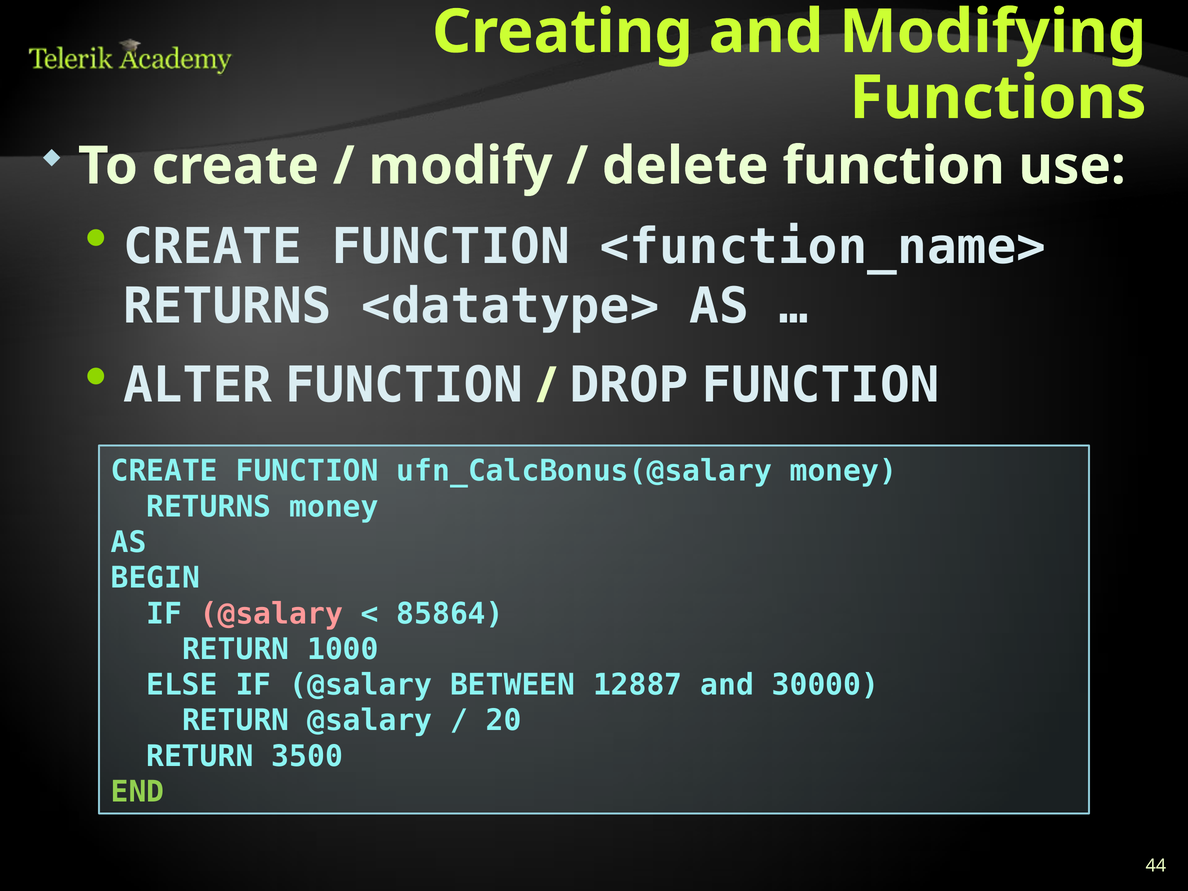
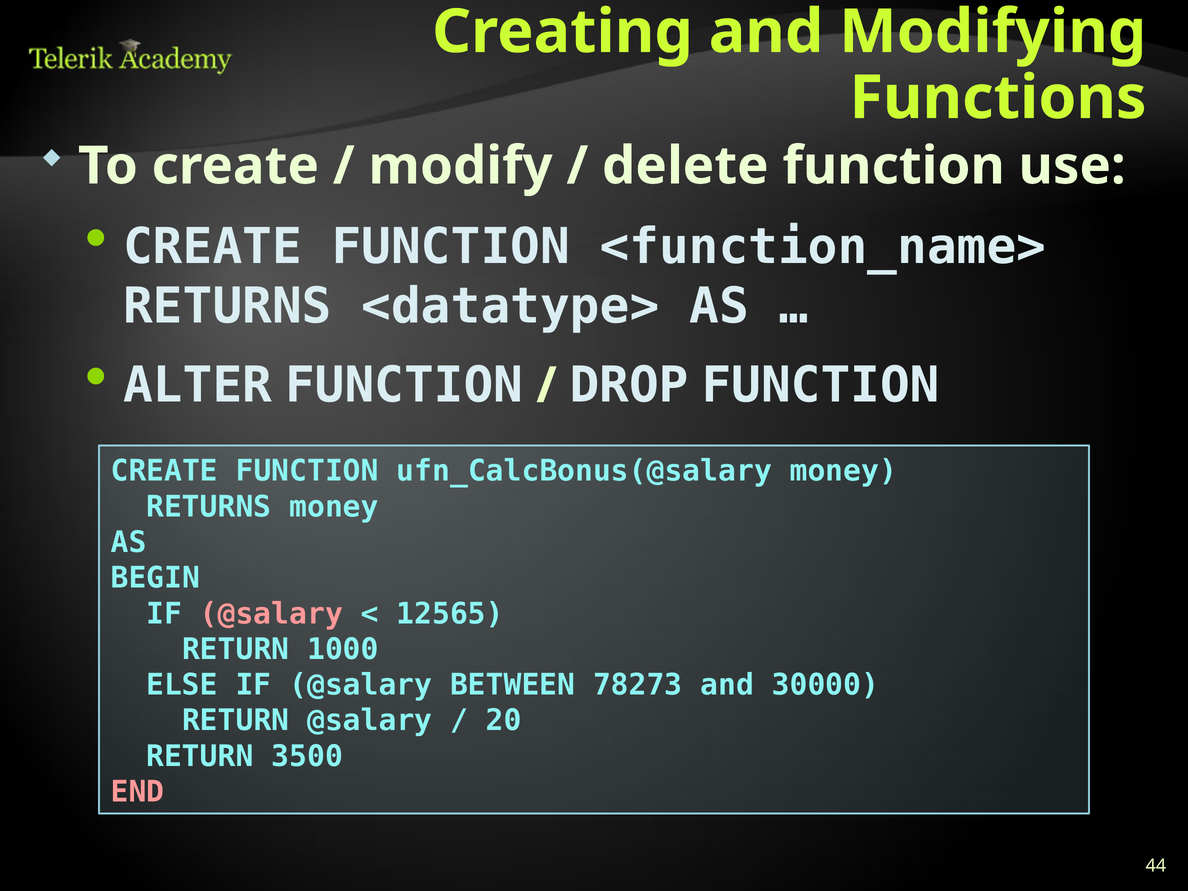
85864: 85864 -> 12565 (450, 614)
12887: 12887 -> 78273 (638, 685)
END colour: light green -> pink (137, 792)
